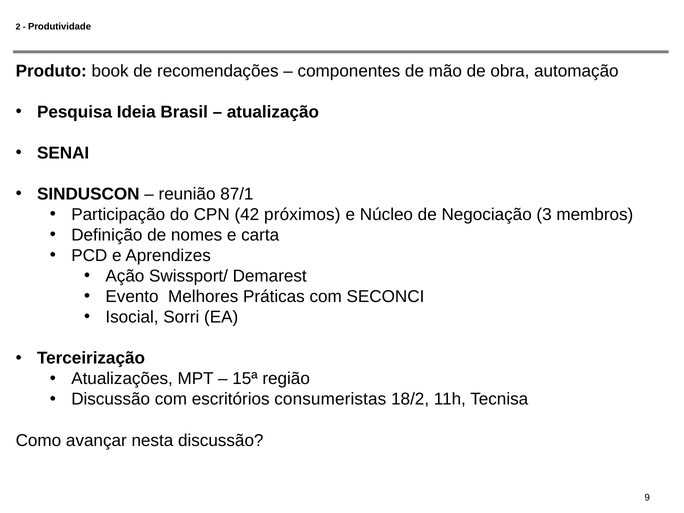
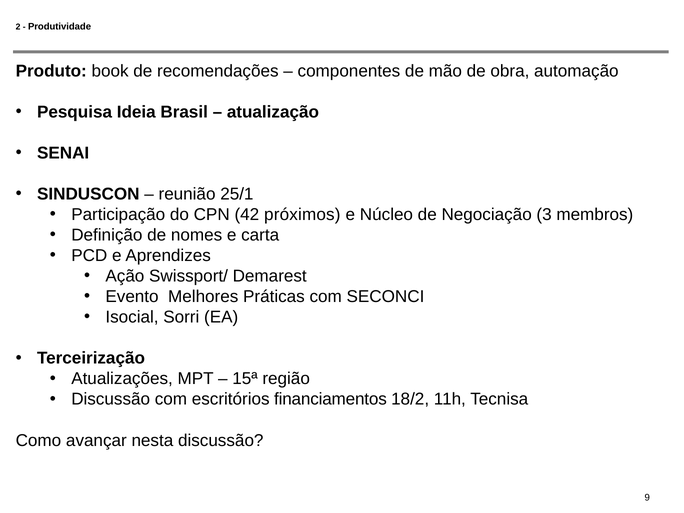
87/1: 87/1 -> 25/1 (237, 194)
consumeristas: consumeristas -> financiamentos (330, 399)
